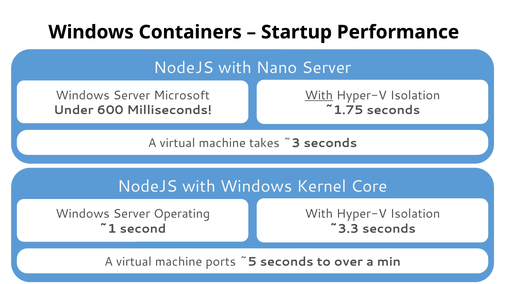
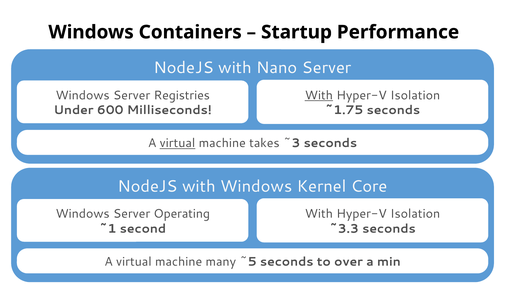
Microsoft: Microsoft -> Registries (182, 95)
virtual underline: none -> present (177, 143)
ports: ports -> many (221, 262)
